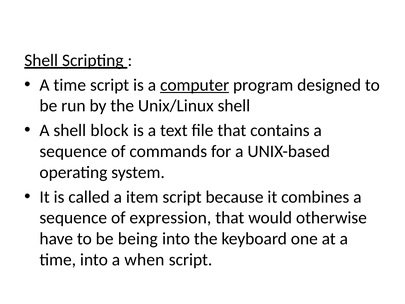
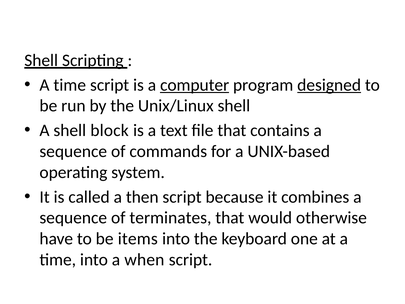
designed underline: none -> present (329, 85)
item: item -> then (142, 197)
expression: expression -> terminates (170, 218)
being: being -> items (138, 239)
